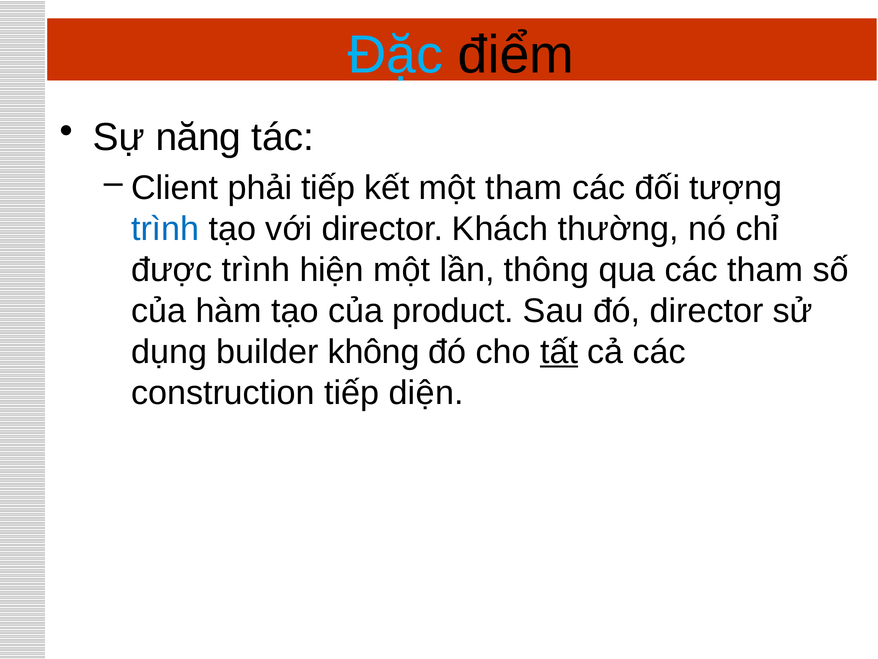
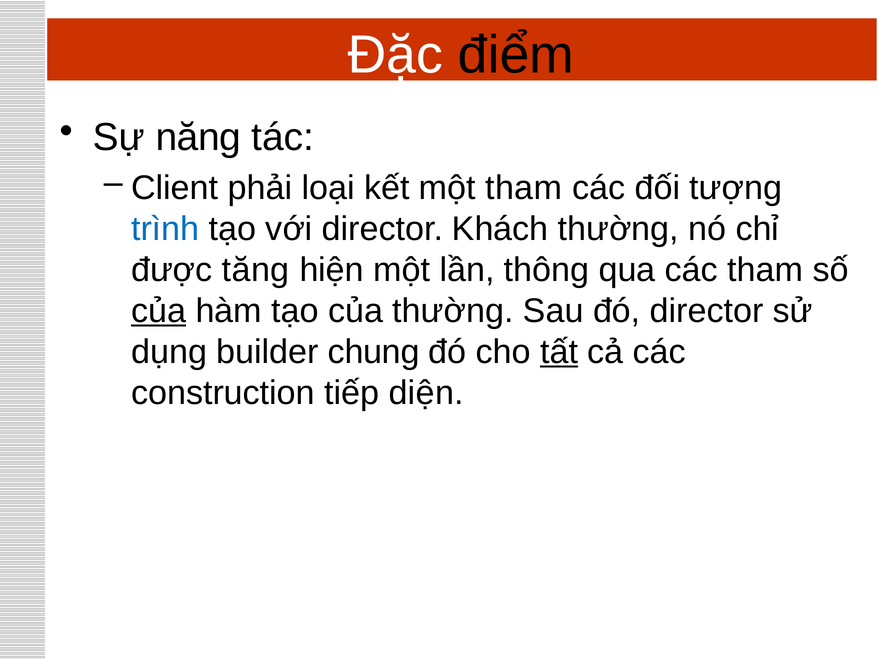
Đặc colour: light blue -> white (395, 55)
phải tiếp: tiếp -> loại (328, 188)
được trình: trình -> tăng (256, 270)
của underline: none -> present (159, 311)
của product: product -> thường (453, 311)
không: không -> chung (374, 352)
